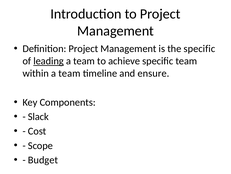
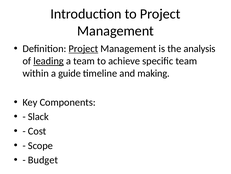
Project underline: none -> present (83, 48)
the specific: specific -> analysis (200, 48)
within a team: team -> guide (70, 73)
ensure: ensure -> making (154, 73)
